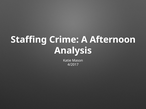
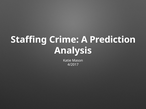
Afternoon: Afternoon -> Prediction (113, 40)
